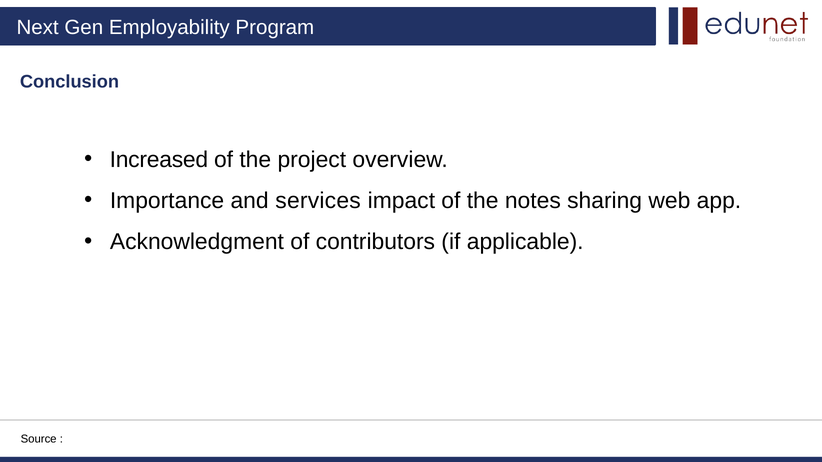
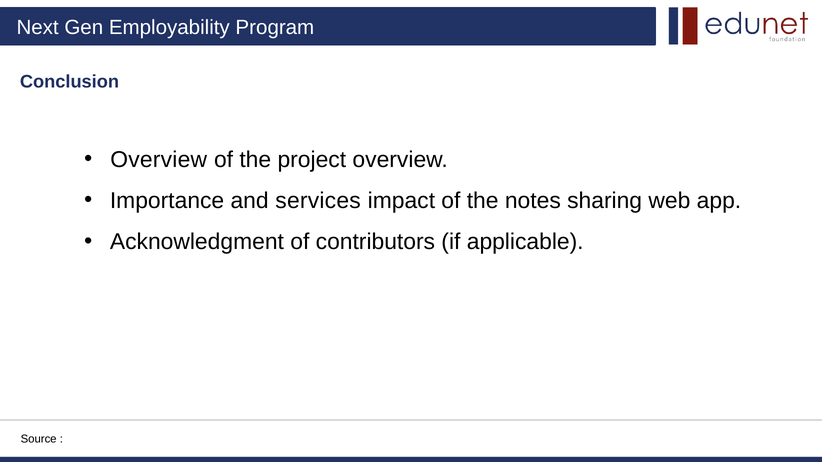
Increased: Increased -> Overview (159, 160)
